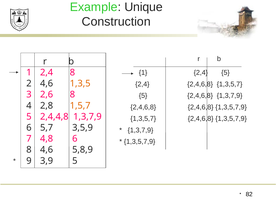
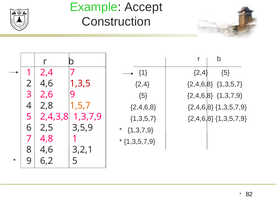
Unique: Unique -> Accept (143, 7)
2,4 8: 8 -> 7 (72, 72)
1,3,5 colour: orange -> red (80, 84)
2,6 8: 8 -> 9 (72, 95)
2,4,4,8: 2,4,4,8 -> 2,4,3,8 (54, 117)
5,7: 5,7 -> 2,5 (47, 128)
4,8 6: 6 -> 1 (75, 139)
5,8,9: 5,8,9 -> 3,2,1 (83, 150)
3,9: 3,9 -> 6,2 (47, 161)
